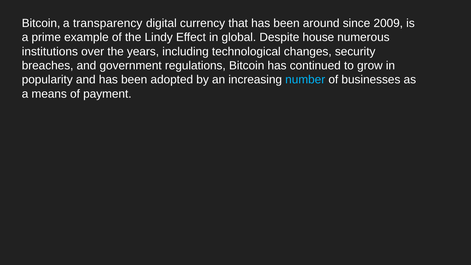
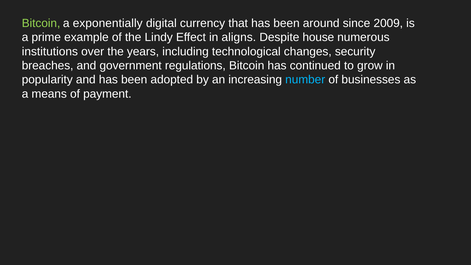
Bitcoin colour: white -> light green (41, 23)
transparency: transparency -> exponentially (108, 23)
global: global -> aligns (239, 37)
